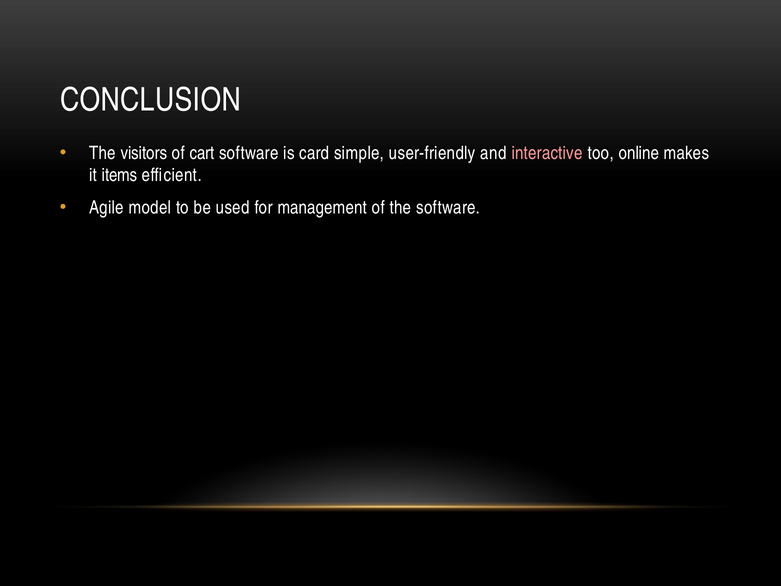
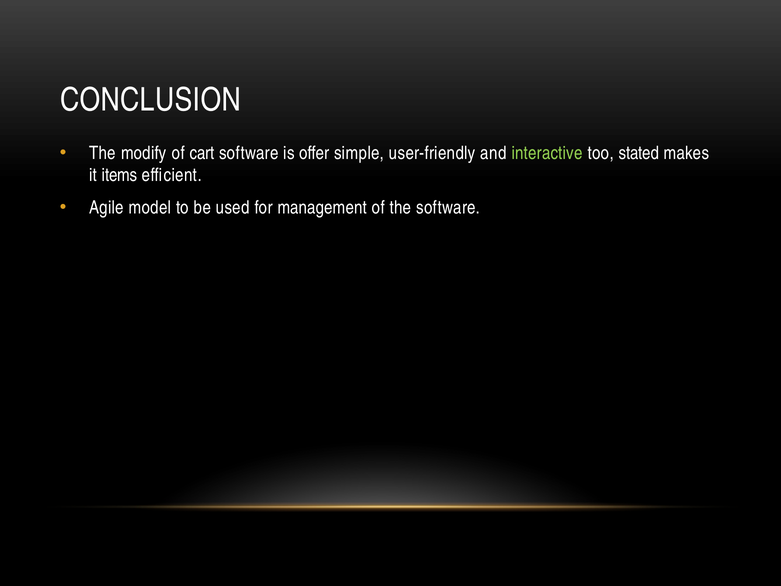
visitors: visitors -> modify (144, 153)
card: card -> oﬀer (314, 153)
interactive colour: pink -> light green (547, 153)
online: online -> stated (639, 153)
